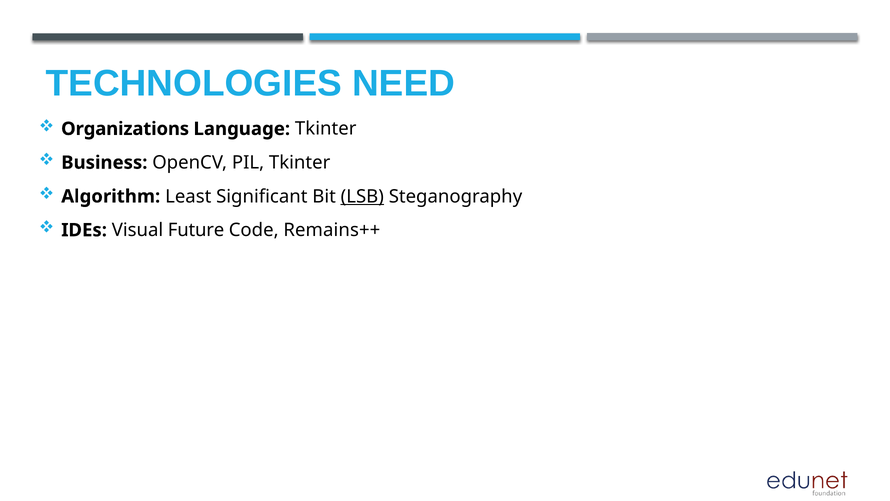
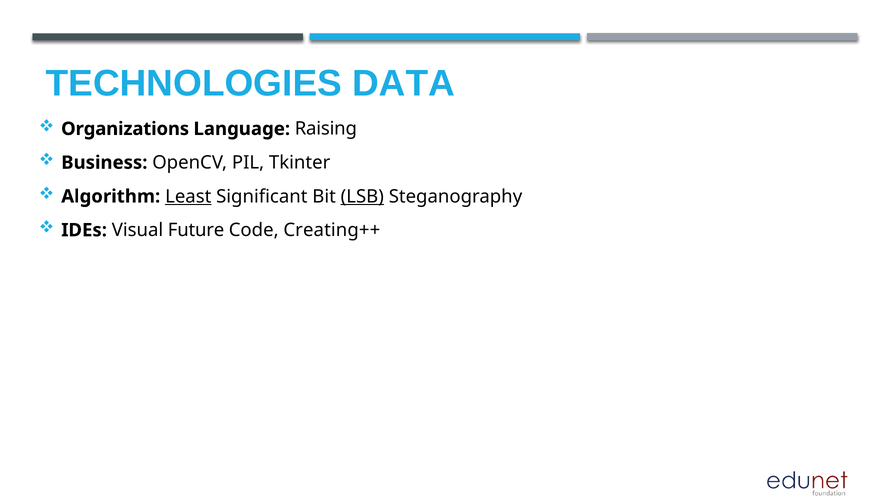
NEED: NEED -> DATA (404, 84)
Language Tkinter: Tkinter -> Raising (326, 129)
Least underline: none -> present (188, 196)
Remains++: Remains++ -> Creating++ (332, 230)
